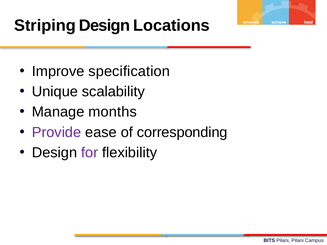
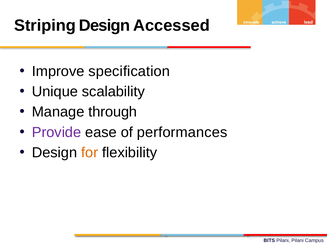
Locations: Locations -> Accessed (171, 25)
months: months -> through (113, 112)
corresponding: corresponding -> performances (182, 132)
for colour: purple -> orange (90, 153)
